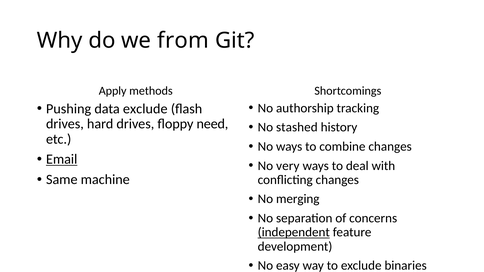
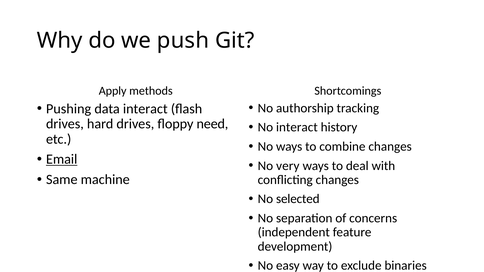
we from: from -> push (183, 41)
data exclude: exclude -> interact (145, 109)
No stashed: stashed -> interact (297, 127)
merging: merging -> selected (298, 199)
independent underline: present -> none (294, 233)
